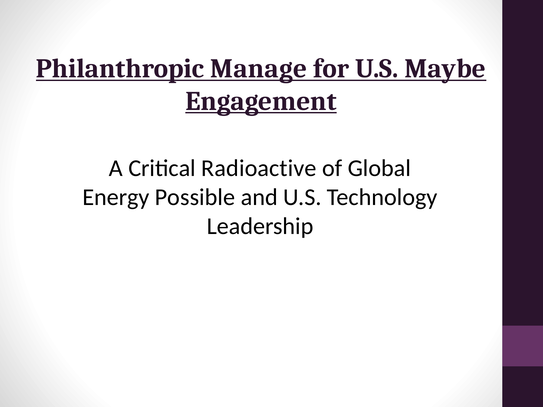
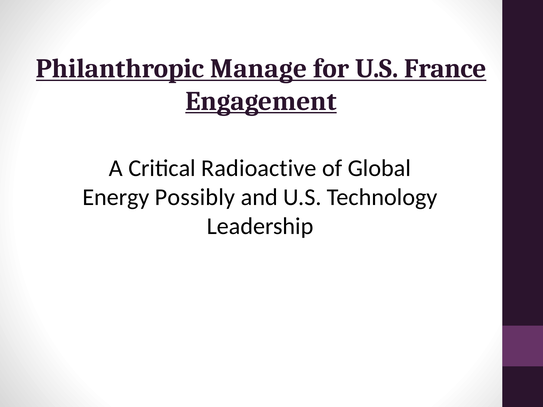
Maybe: Maybe -> France (445, 69)
Possible: Possible -> Possibly (195, 197)
